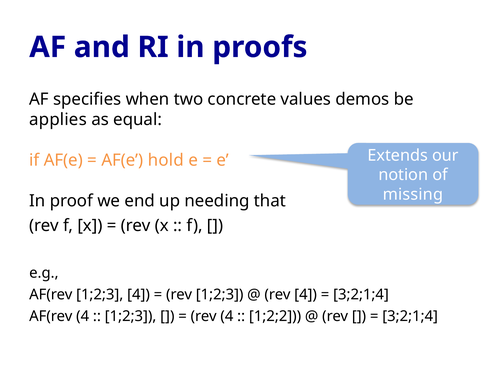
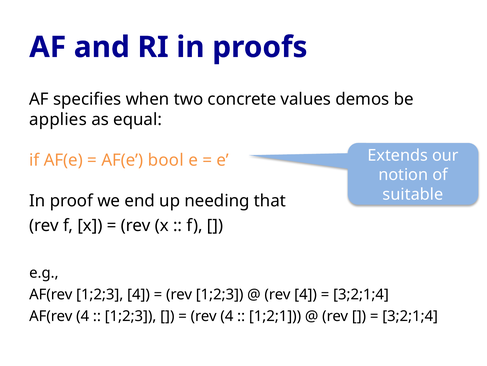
hold: hold -> bool (166, 160)
missing: missing -> suitable (413, 194)
1;2;2: 1;2;2 -> 1;2;1 (275, 316)
